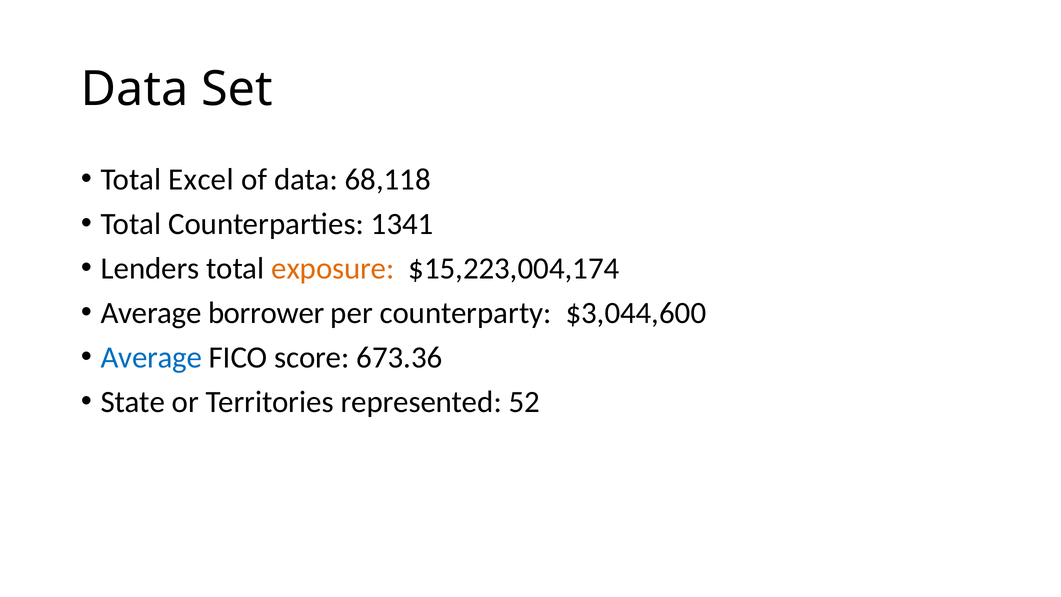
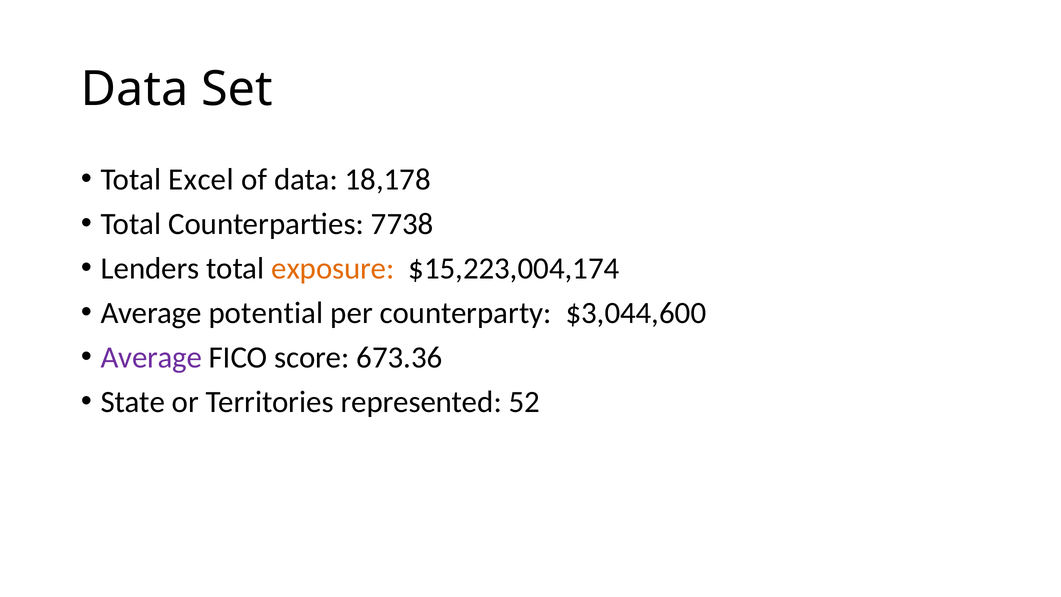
68,118: 68,118 -> 18,178 (388, 179)
1341: 1341 -> 7738 (402, 224)
borrower: borrower -> potential (266, 313)
Average colour: blue -> purple (151, 357)
